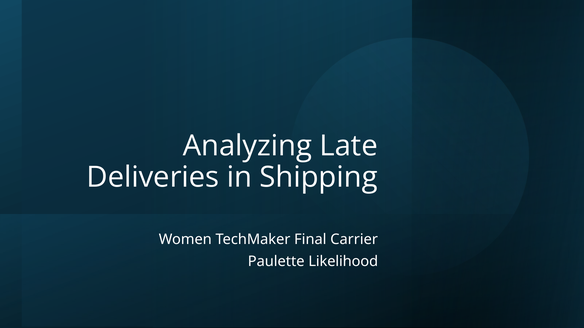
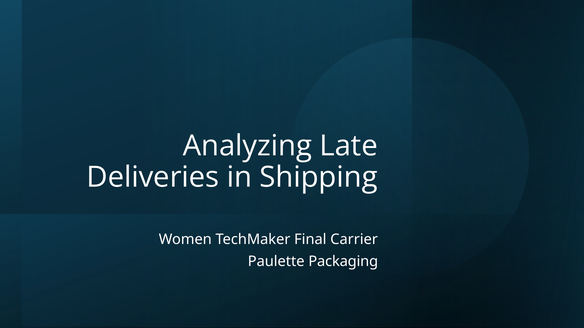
Likelihood: Likelihood -> Packaging (343, 262)
